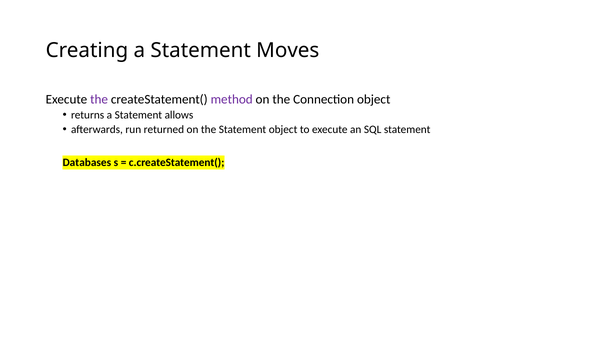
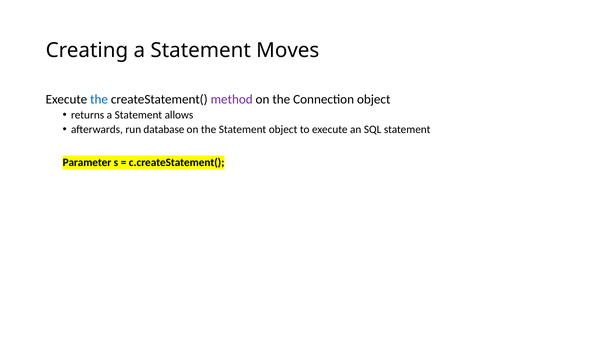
the colour: purple -> blue (99, 99)
returned: returned -> database (164, 129)
Databases: Databases -> Parameter (87, 162)
